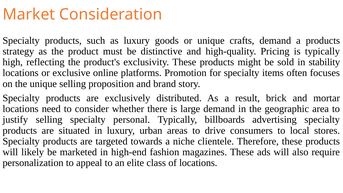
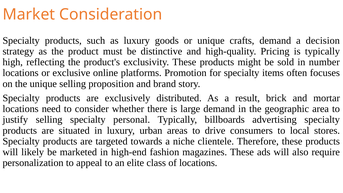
a products: products -> decision (323, 41)
stability: stability -> number (324, 62)
